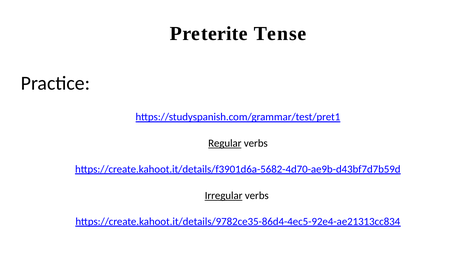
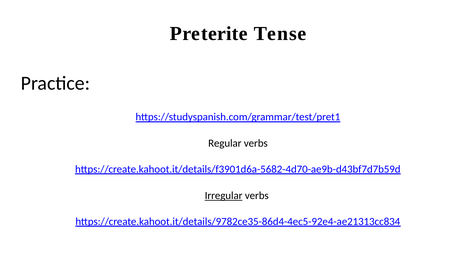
Regular underline: present -> none (225, 143)
